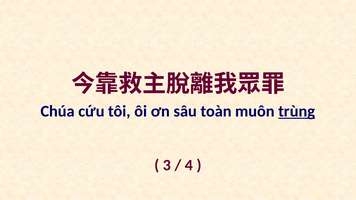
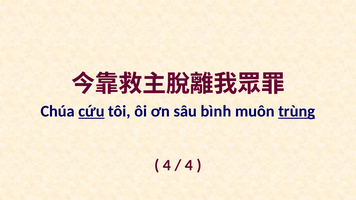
cứu underline: none -> present (91, 111)
toàn: toàn -> bình (216, 111)
3: 3 -> 4 (167, 165)
